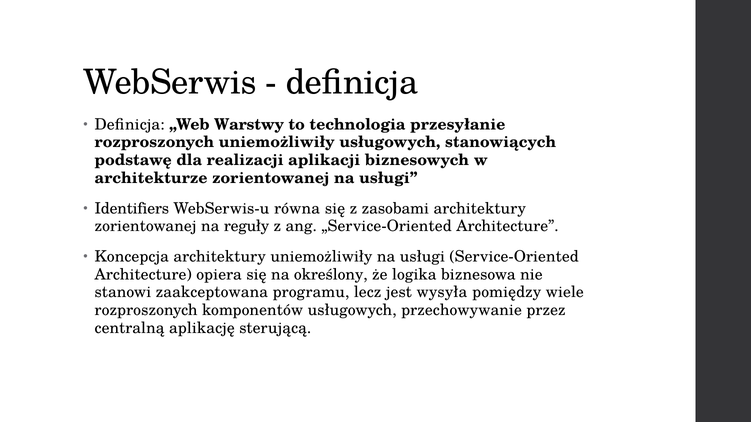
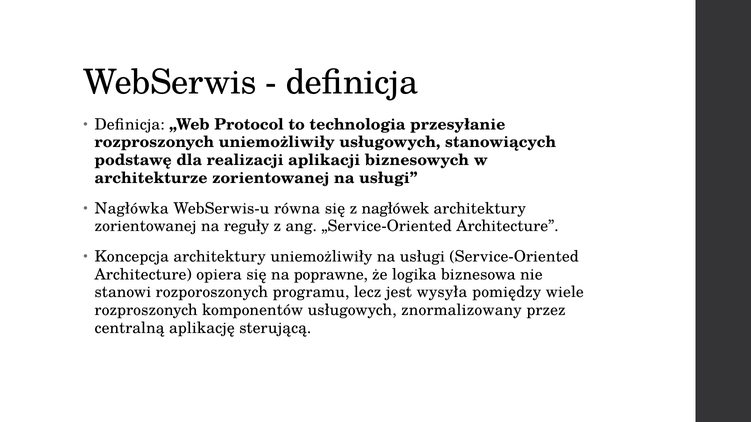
Warstwy: Warstwy -> Protocol (249, 125)
Identifiers: Identifiers -> Nagłówka (132, 209)
zasobami: zasobami -> nagłówek (395, 209)
określony: określony -> poprawne (331, 275)
zaakceptowana: zaakceptowana -> rozporoszonych (212, 293)
przechowywanie: przechowywanie -> znormalizowany (461, 310)
